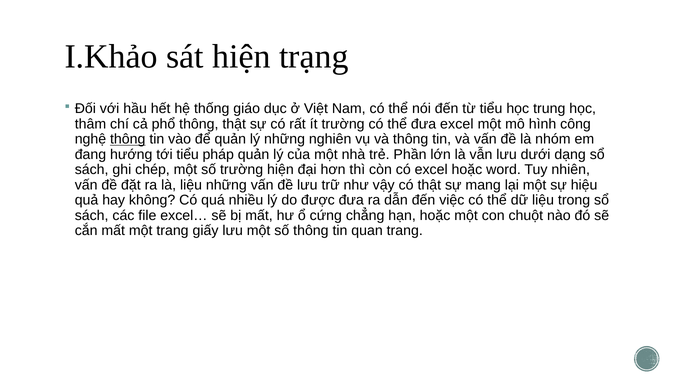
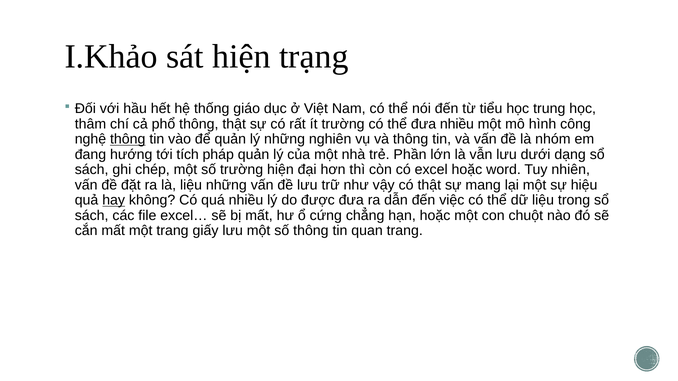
đưa excel: excel -> nhiều (457, 124)
tới tiểu: tiểu -> tích (188, 155)
hay underline: none -> present (114, 200)
